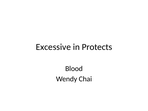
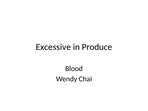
Protects: Protects -> Produce (97, 47)
